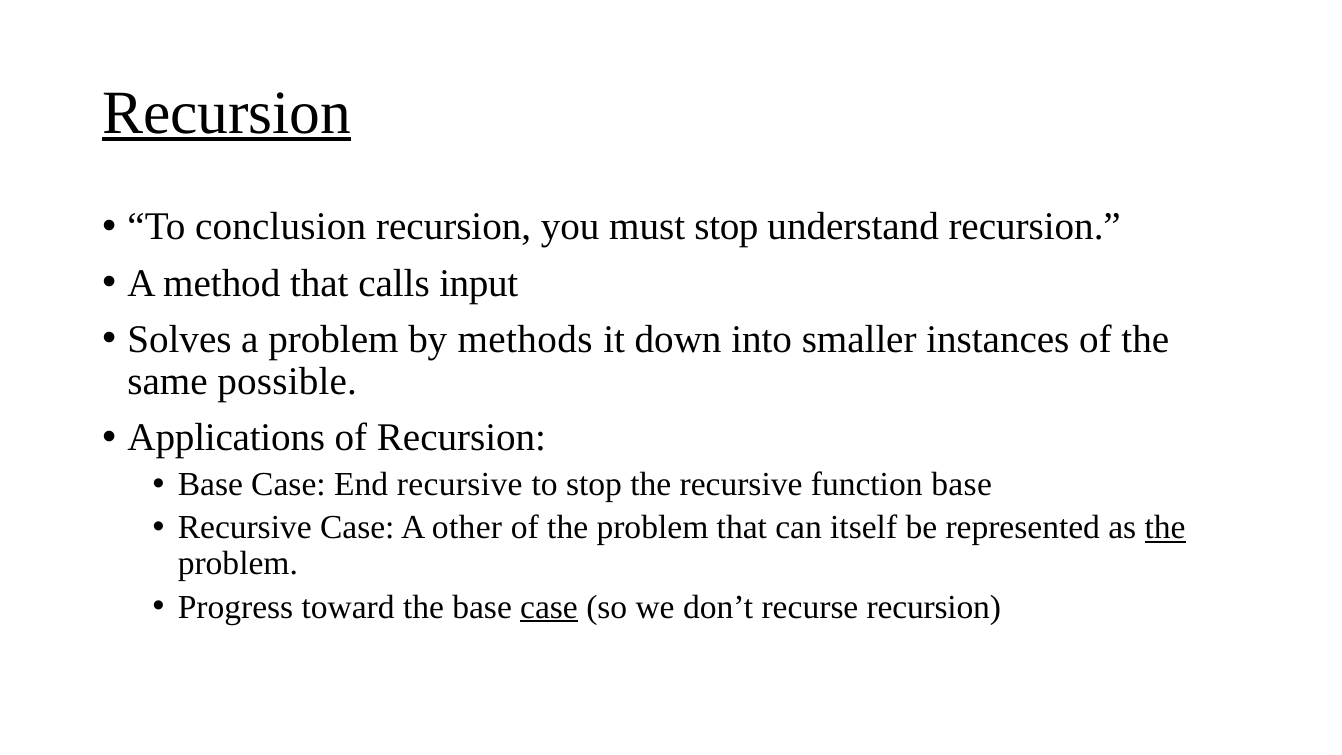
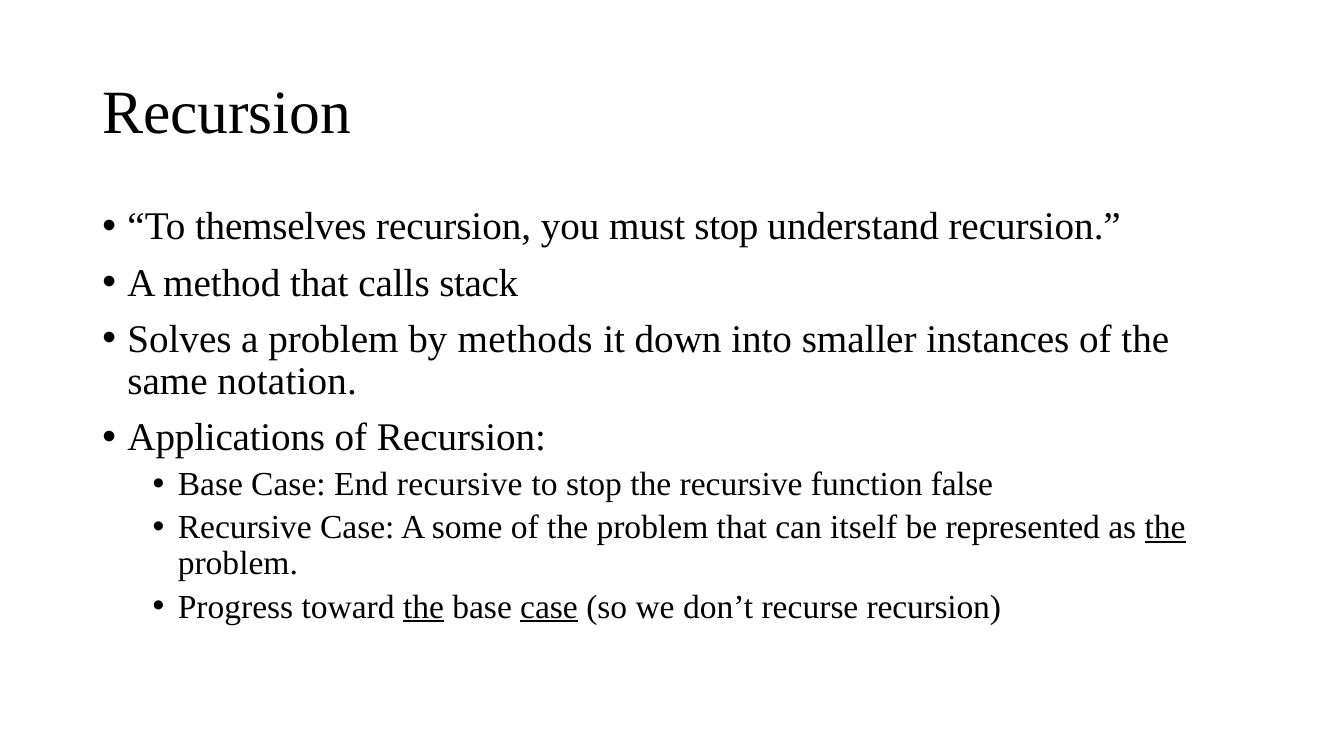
Recursion underline: present -> none (227, 113)
conclusion: conclusion -> themselves (281, 227)
input: input -> stack (479, 283)
possible: possible -> notation (287, 382)
function base: base -> false (962, 484)
other: other -> some (467, 527)
the underline: none -> present (424, 607)
